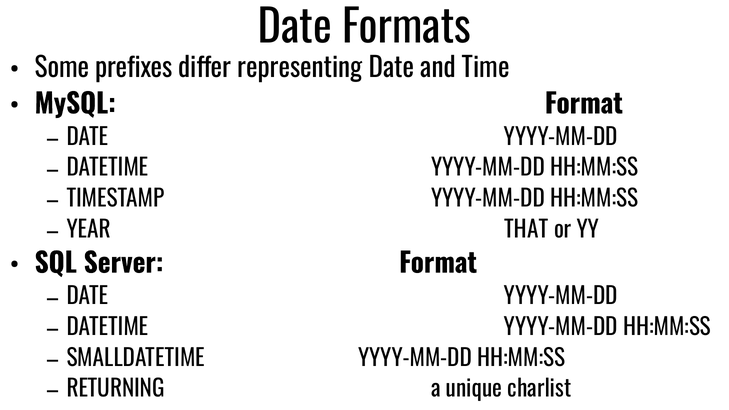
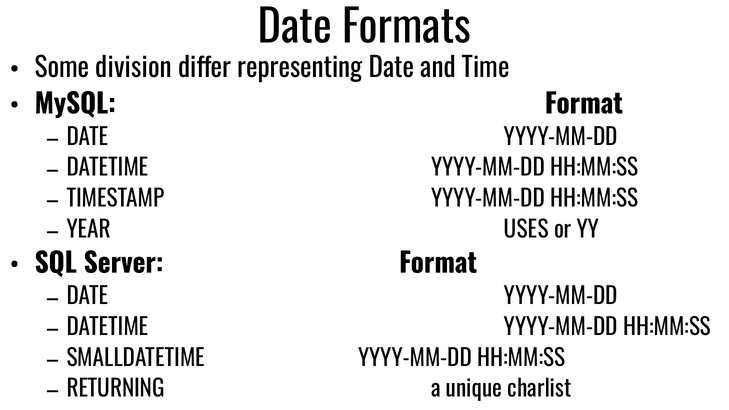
prefixes: prefixes -> division (134, 68)
THAT: THAT -> USES (526, 230)
